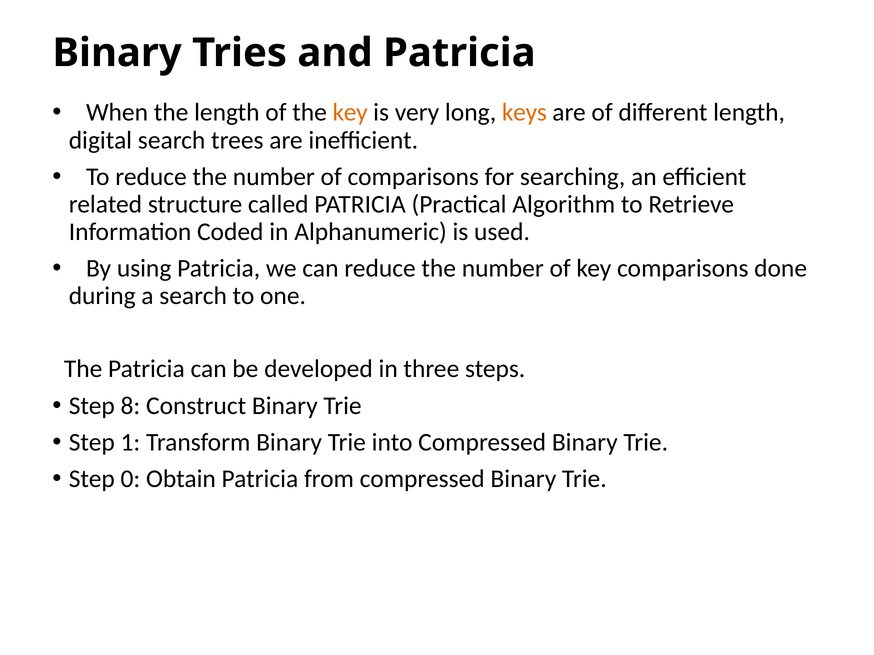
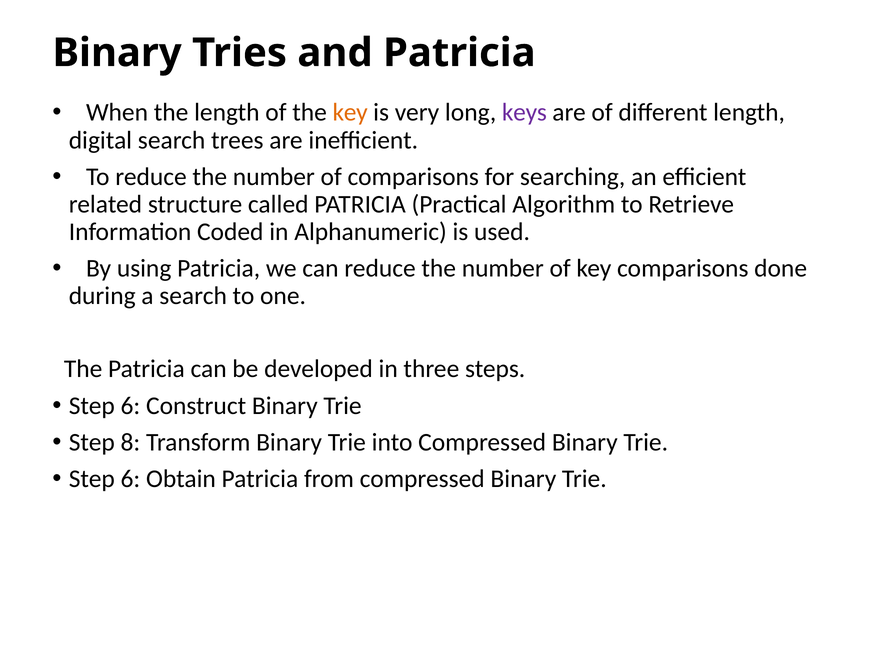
keys colour: orange -> purple (524, 113)
8: 8 -> 6 (130, 406)
1: 1 -> 8 (130, 443)
0: 0 -> 6 (130, 479)
